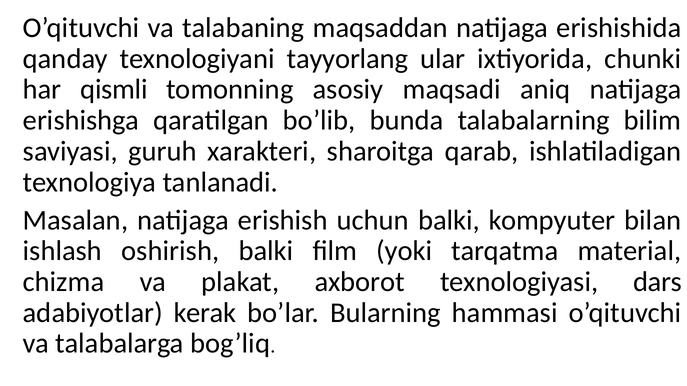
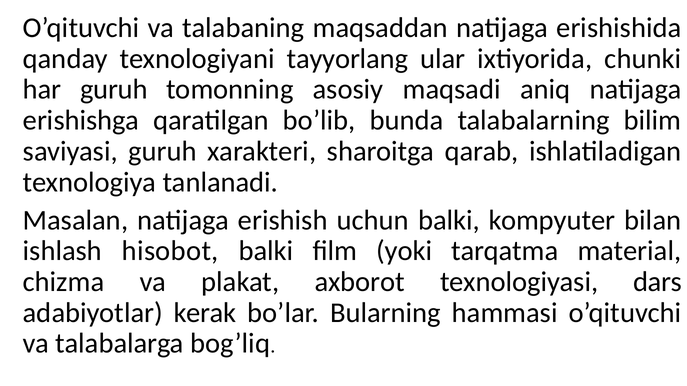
har qismli: qismli -> guruh (114, 90)
oshirish: oshirish -> hisobot (170, 251)
